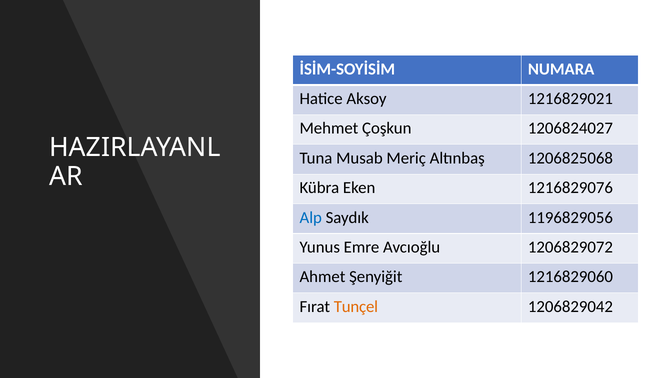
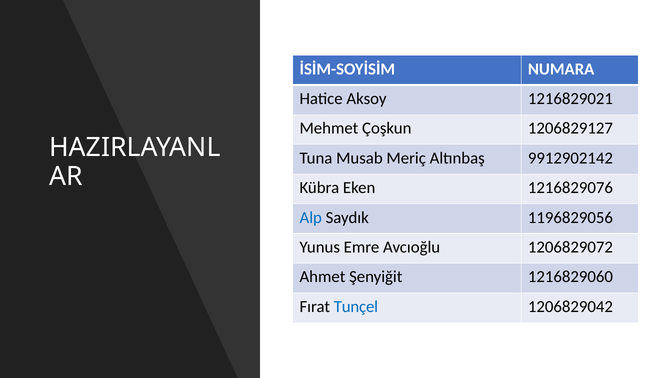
1206824027: 1206824027 -> 1206829127 (570, 128)
1206825068: 1206825068 -> 9912902142 (570, 158)
Tunçel colour: orange -> blue (356, 306)
